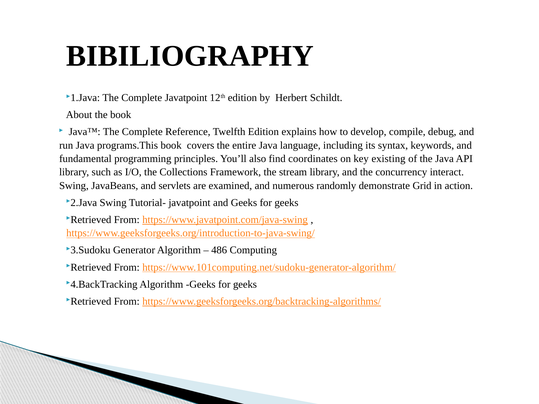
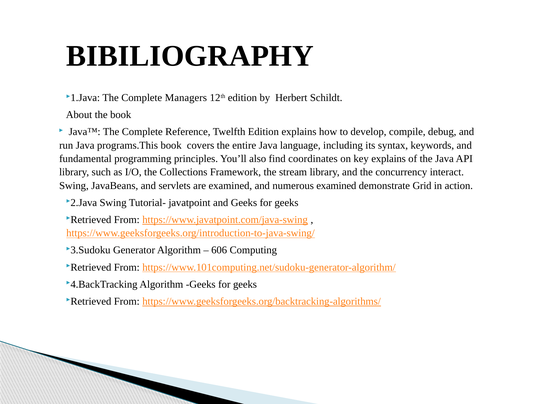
Complete Javatpoint: Javatpoint -> Managers (186, 98)
key existing: existing -> explains (389, 159)
numerous randomly: randomly -> examined (336, 186)
486: 486 -> 606 (219, 250)
